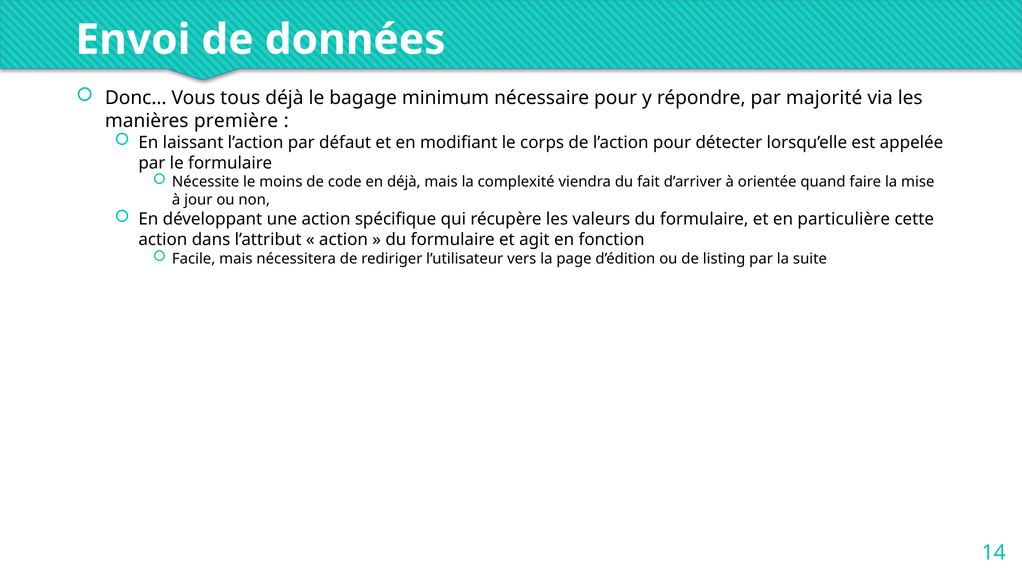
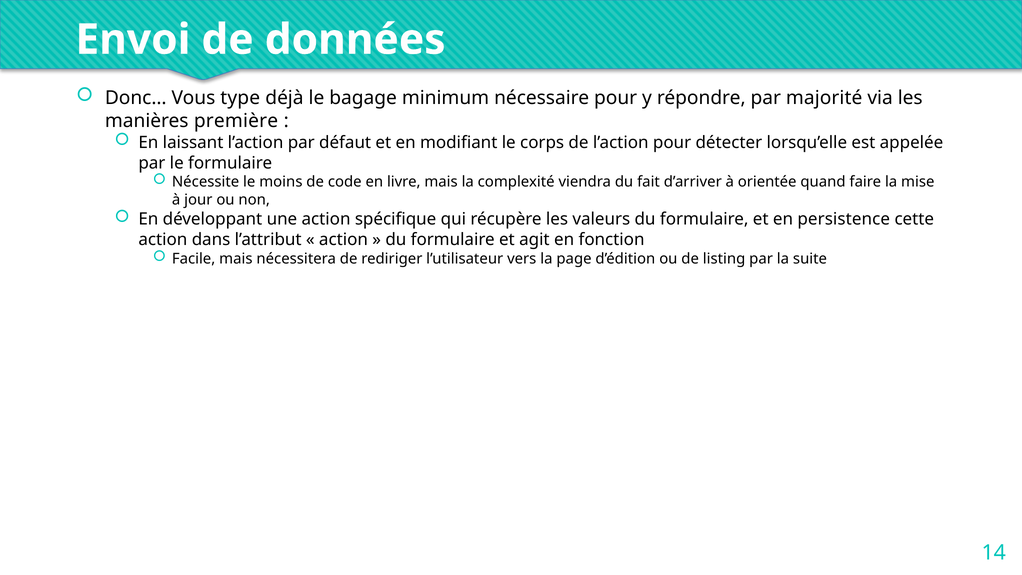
tous: tous -> type (240, 98)
en déjà: déjà -> livre (404, 182)
particulière: particulière -> persistence (844, 219)
